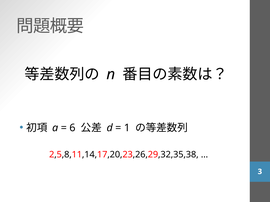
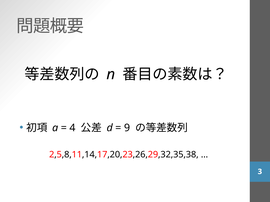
6: 6 -> 4 (73, 128)
1: 1 -> 9 (127, 128)
